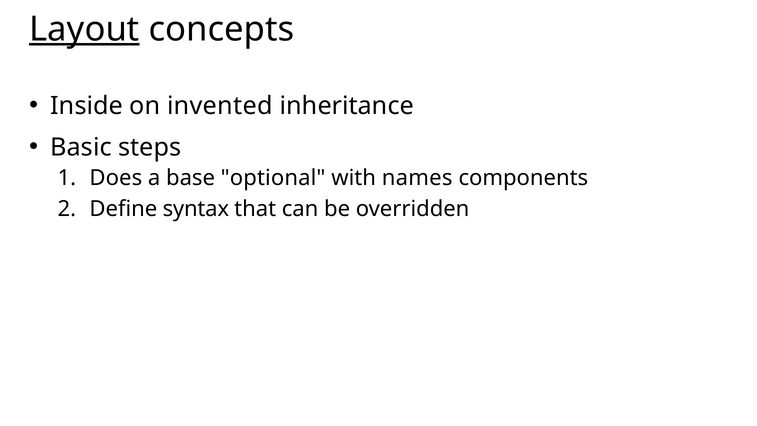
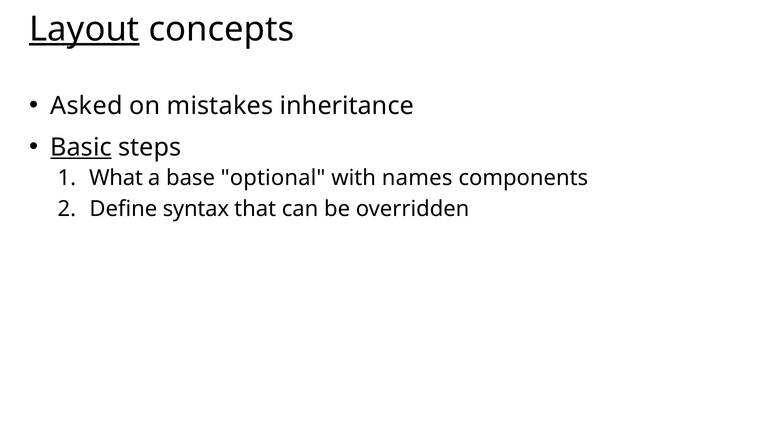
Inside: Inside -> Asked (87, 106)
invented: invented -> mistakes (220, 106)
Basic underline: none -> present (81, 147)
Does: Does -> What (116, 178)
